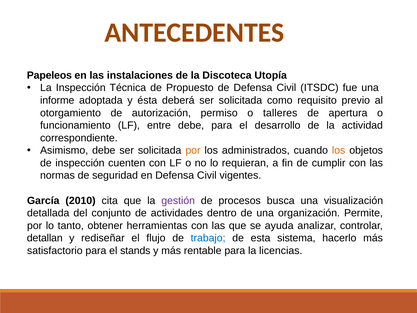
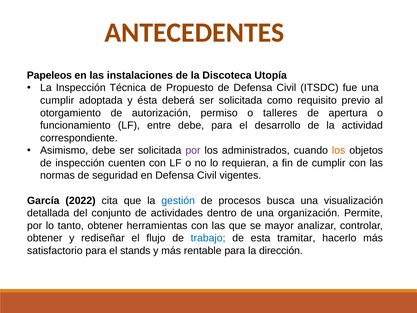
informe: informe -> cumplir (57, 100)
por colour: orange -> purple (193, 150)
2010: 2010 -> 2022 (81, 200)
gestión colour: purple -> blue (178, 200)
ayuda: ayuda -> mayor (279, 225)
detallan: detallan -> obtener (45, 238)
sistema: sistema -> tramitar (296, 238)
licencias: licencias -> dirección (281, 250)
